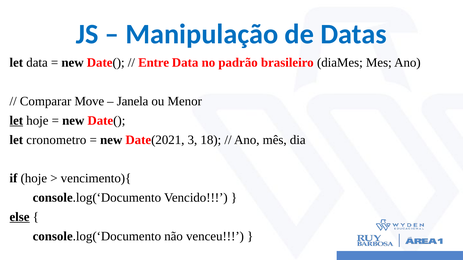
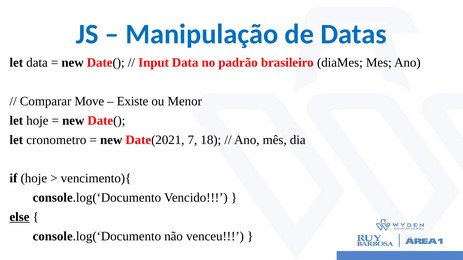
Entre: Entre -> Input (154, 63)
Janela: Janela -> Existe (133, 101)
let underline: present -> none (16, 121)
3: 3 -> 7 (192, 140)
